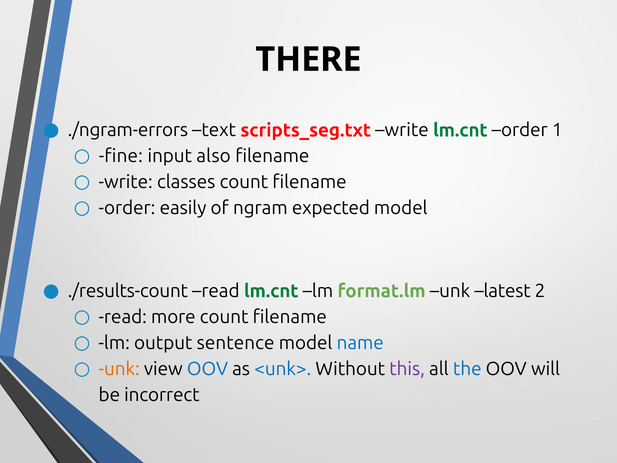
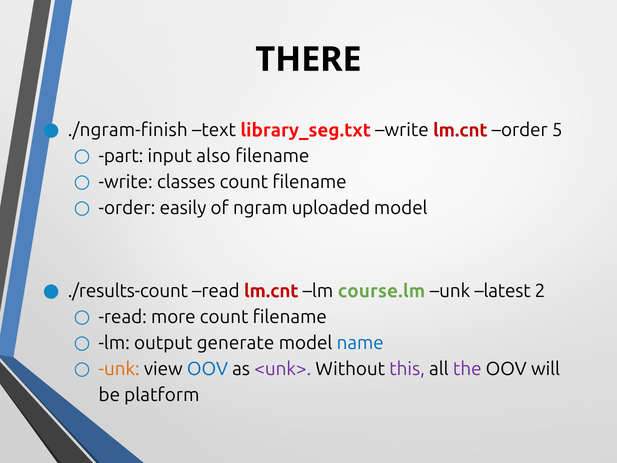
./ngram-errors: ./ngram-errors -> ./ngram-finish (128, 130)
scripts_seg.txt: scripts_seg.txt -> library_seg.txt (306, 130)
lm.cnt colour: green -> red (460, 130)
1: 1 -> 5 (557, 130)
fine: fine -> part (121, 156)
expected: expected -> uploaded (331, 208)
lm.cnt colour: green -> red (271, 291)
format.lm: format.lm -> course.lm (381, 291)
sentence: sentence -> generate (236, 343)
<unk> colour: blue -> purple (283, 369)
the colour: blue -> purple (467, 369)
incorrect: incorrect -> platform (162, 395)
